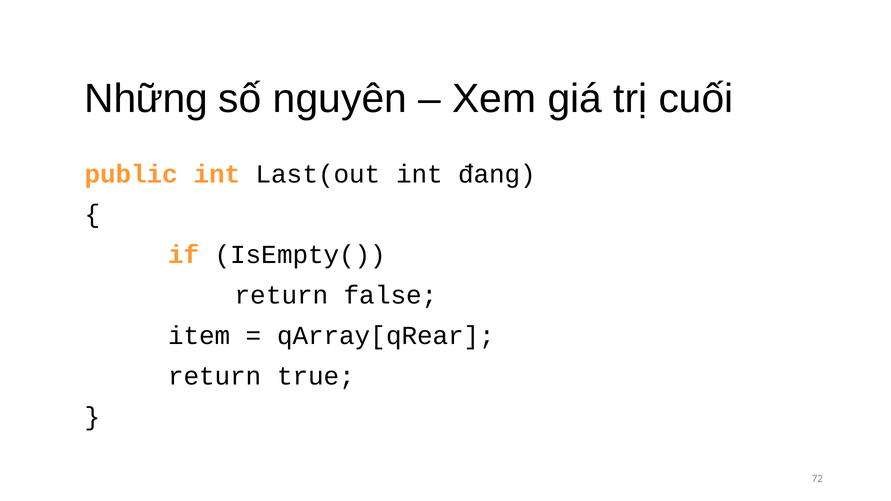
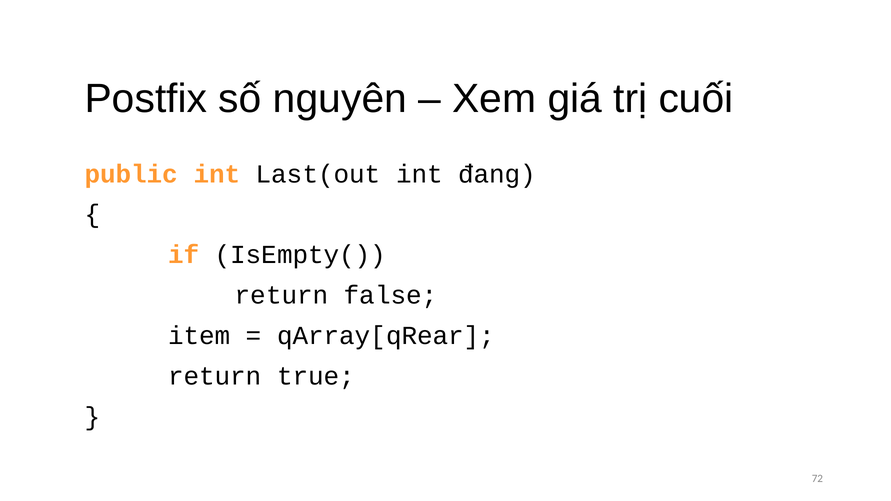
Những: Những -> Postfix (146, 99)
